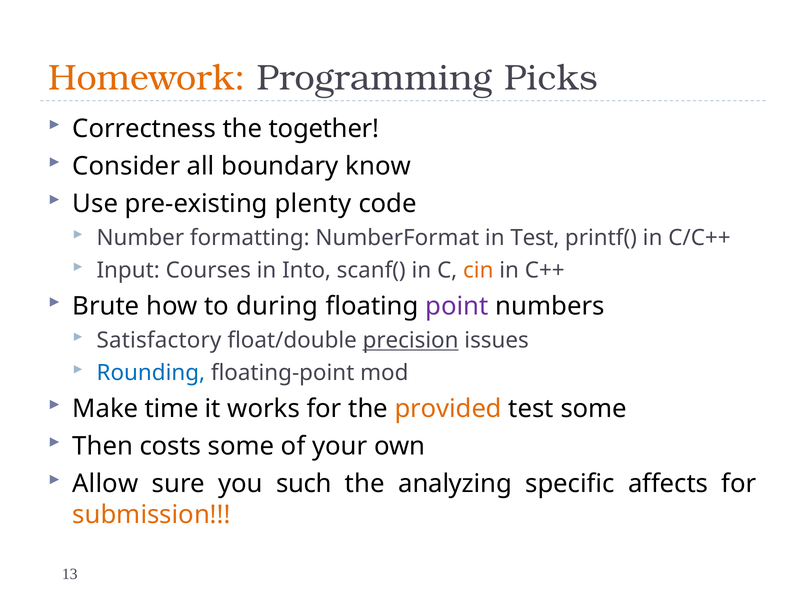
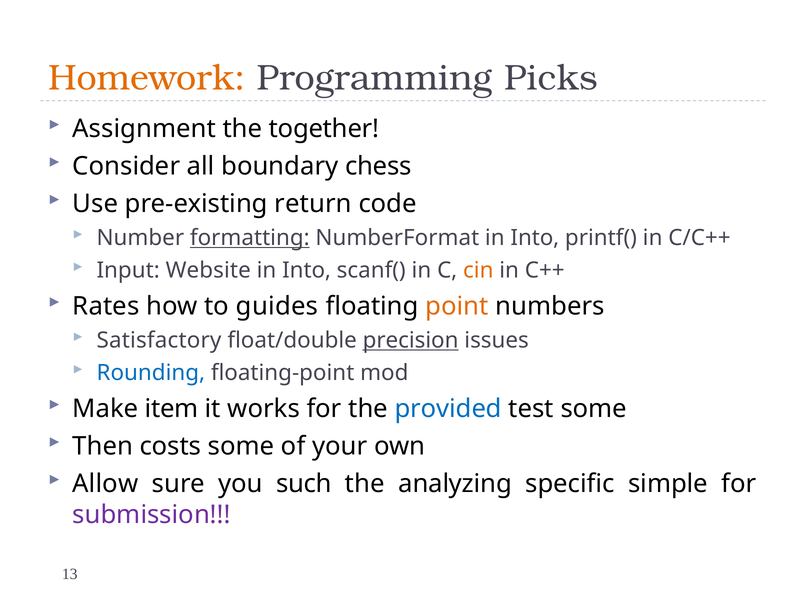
Correctness: Correctness -> Assignment (144, 129)
know: know -> chess (378, 166)
plenty: plenty -> return (313, 204)
formatting underline: none -> present (250, 238)
NumberFormat in Test: Test -> Into (535, 238)
Courses: Courses -> Website (208, 271)
Brute: Brute -> Rates (106, 306)
during: during -> guides (277, 306)
point colour: purple -> orange (457, 306)
time: time -> item (172, 409)
provided colour: orange -> blue (448, 409)
affects: affects -> simple (668, 484)
submission colour: orange -> purple (152, 515)
